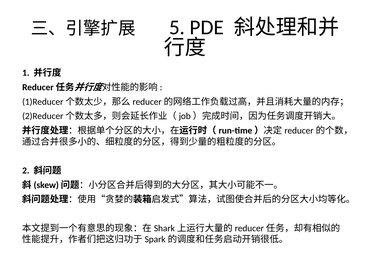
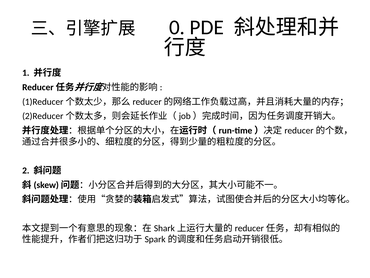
5: 5 -> 0 (177, 27)
